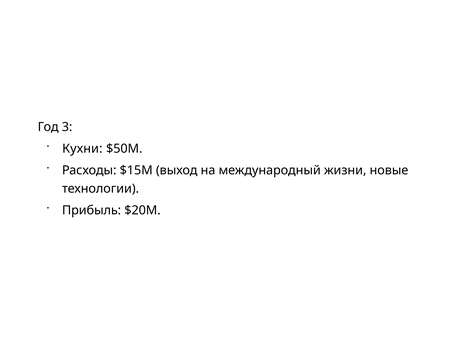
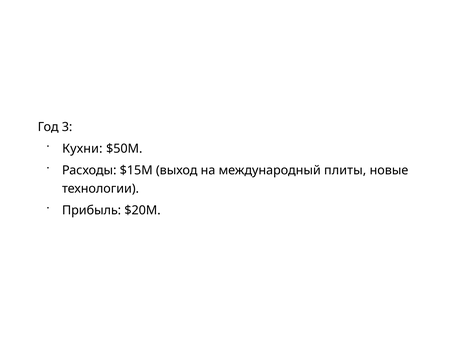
жизни: жизни -> плиты (345, 170)
